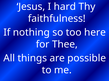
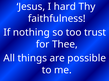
here: here -> trust (95, 33)
